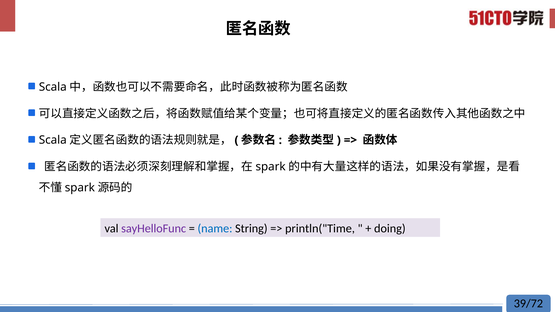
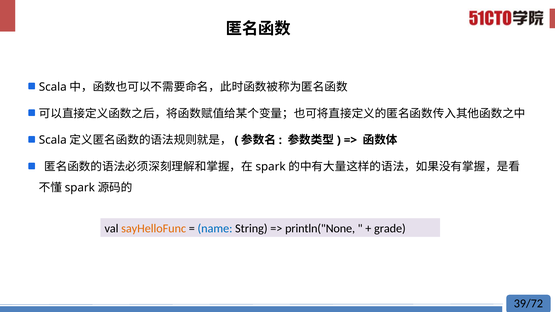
sayHelloFunc colour: purple -> orange (154, 229)
println("Time: println("Time -> println("None (320, 229)
doing: doing -> grade (390, 229)
